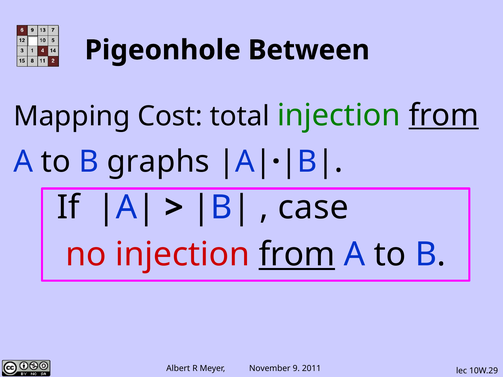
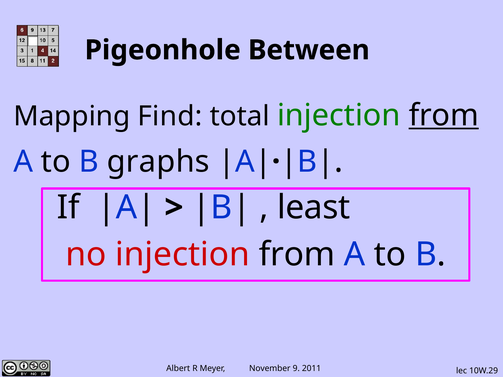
Cost: Cost -> Find (170, 116)
case: case -> least (314, 208)
from underline: present -> none (297, 255)
